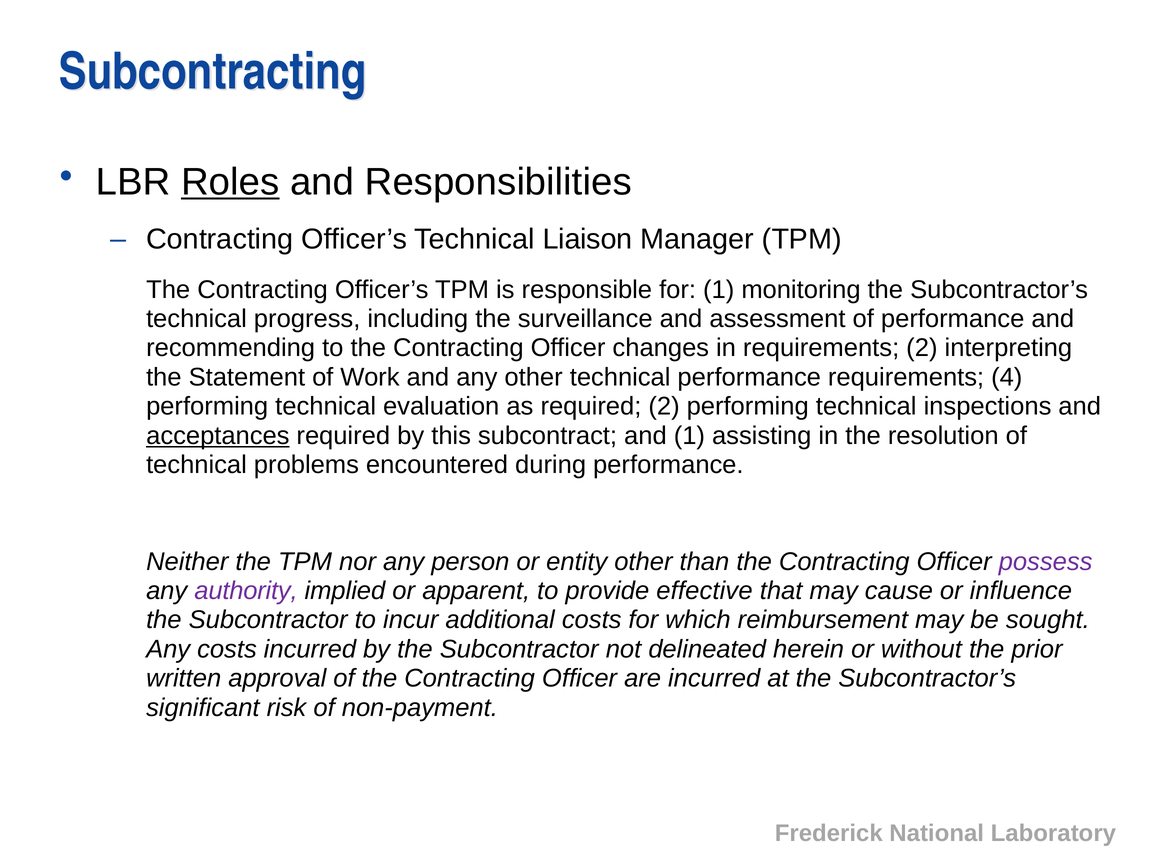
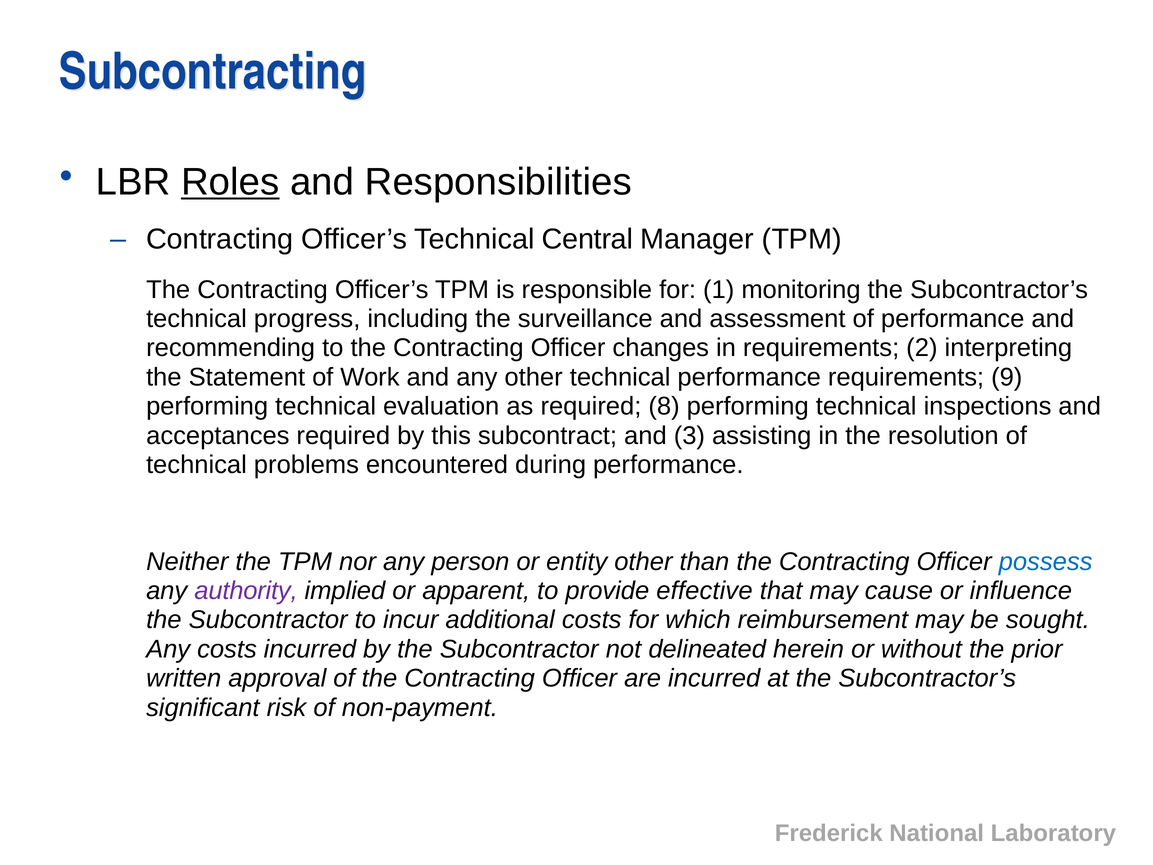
Liaison: Liaison -> Central (588, 239)
4: 4 -> 9 (1007, 377)
required 2: 2 -> 8 (664, 406)
acceptances underline: present -> none (218, 435)
and 1: 1 -> 3 (689, 435)
possess colour: purple -> blue (1046, 561)
